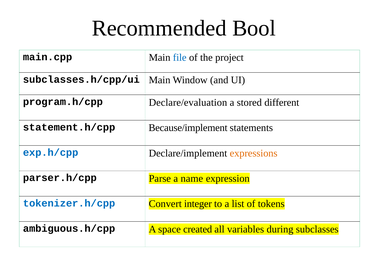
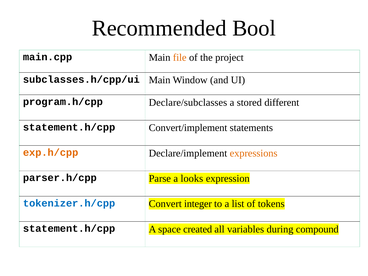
file colour: blue -> orange (180, 58)
Declare/evaluation: Declare/evaluation -> Declare/subclasses (188, 102)
Because/implement: Because/implement -> Convert/implement (188, 128)
exp.h/cpp colour: blue -> orange (51, 153)
name: name -> looks (192, 178)
ambiguous.h/cpp: ambiguous.h/cpp -> statement.h/cpp (69, 229)
subclasses: subclasses -> compound (317, 229)
